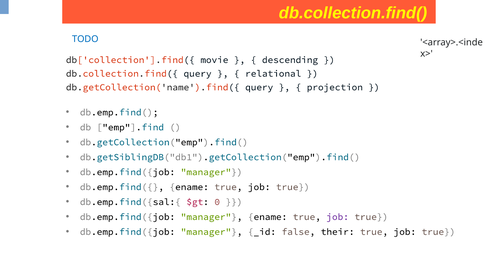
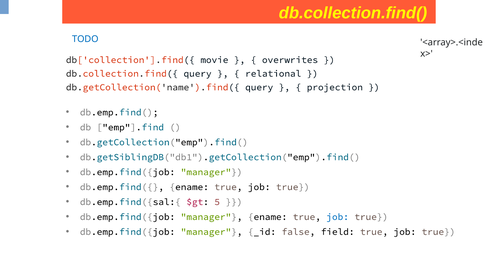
descending: descending -> overwrites (290, 60)
0: 0 -> 5 (217, 202)
job colour: purple -> blue (338, 217)
their: their -> field (338, 232)
